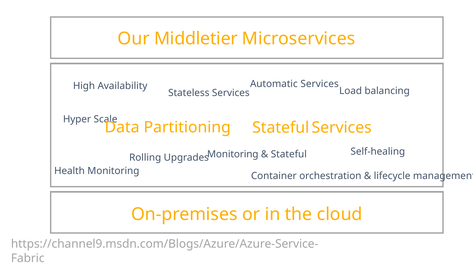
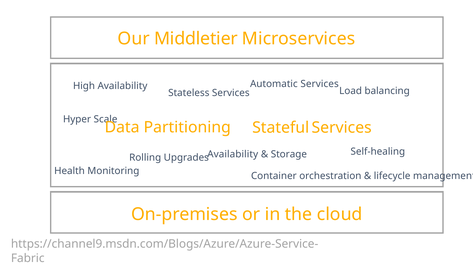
Monitoring: Monitoring -> Availability (233, 154)
Stateful: Stateful -> Storage (289, 154)
